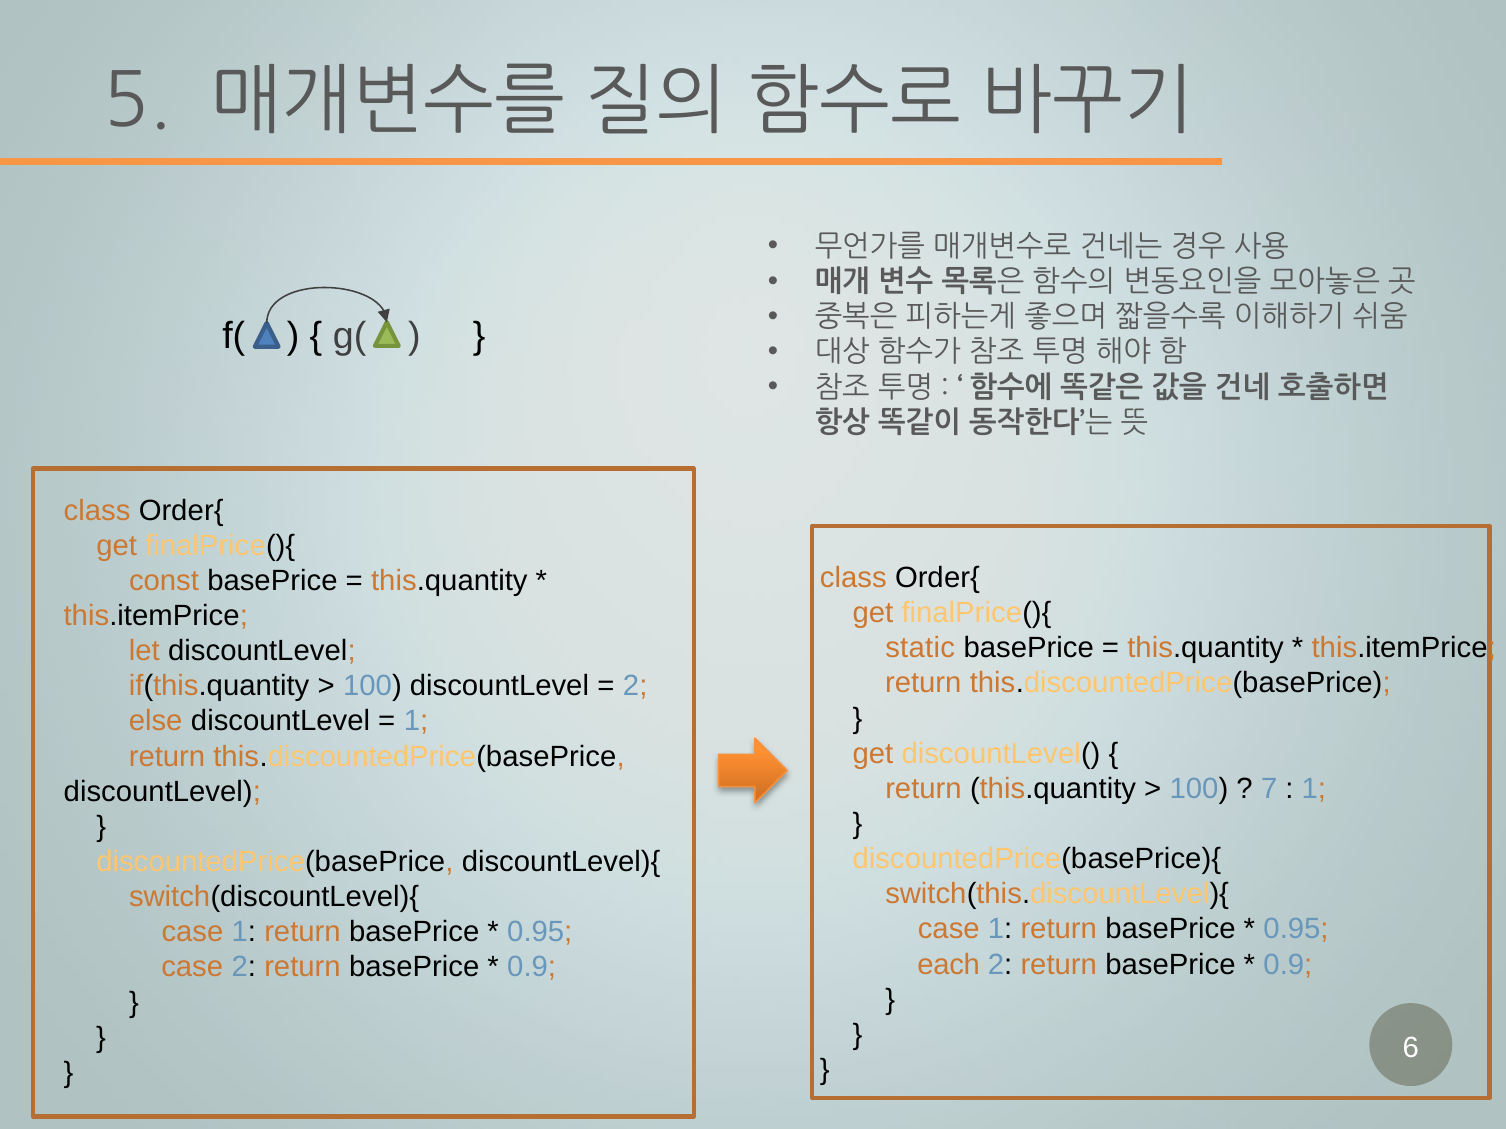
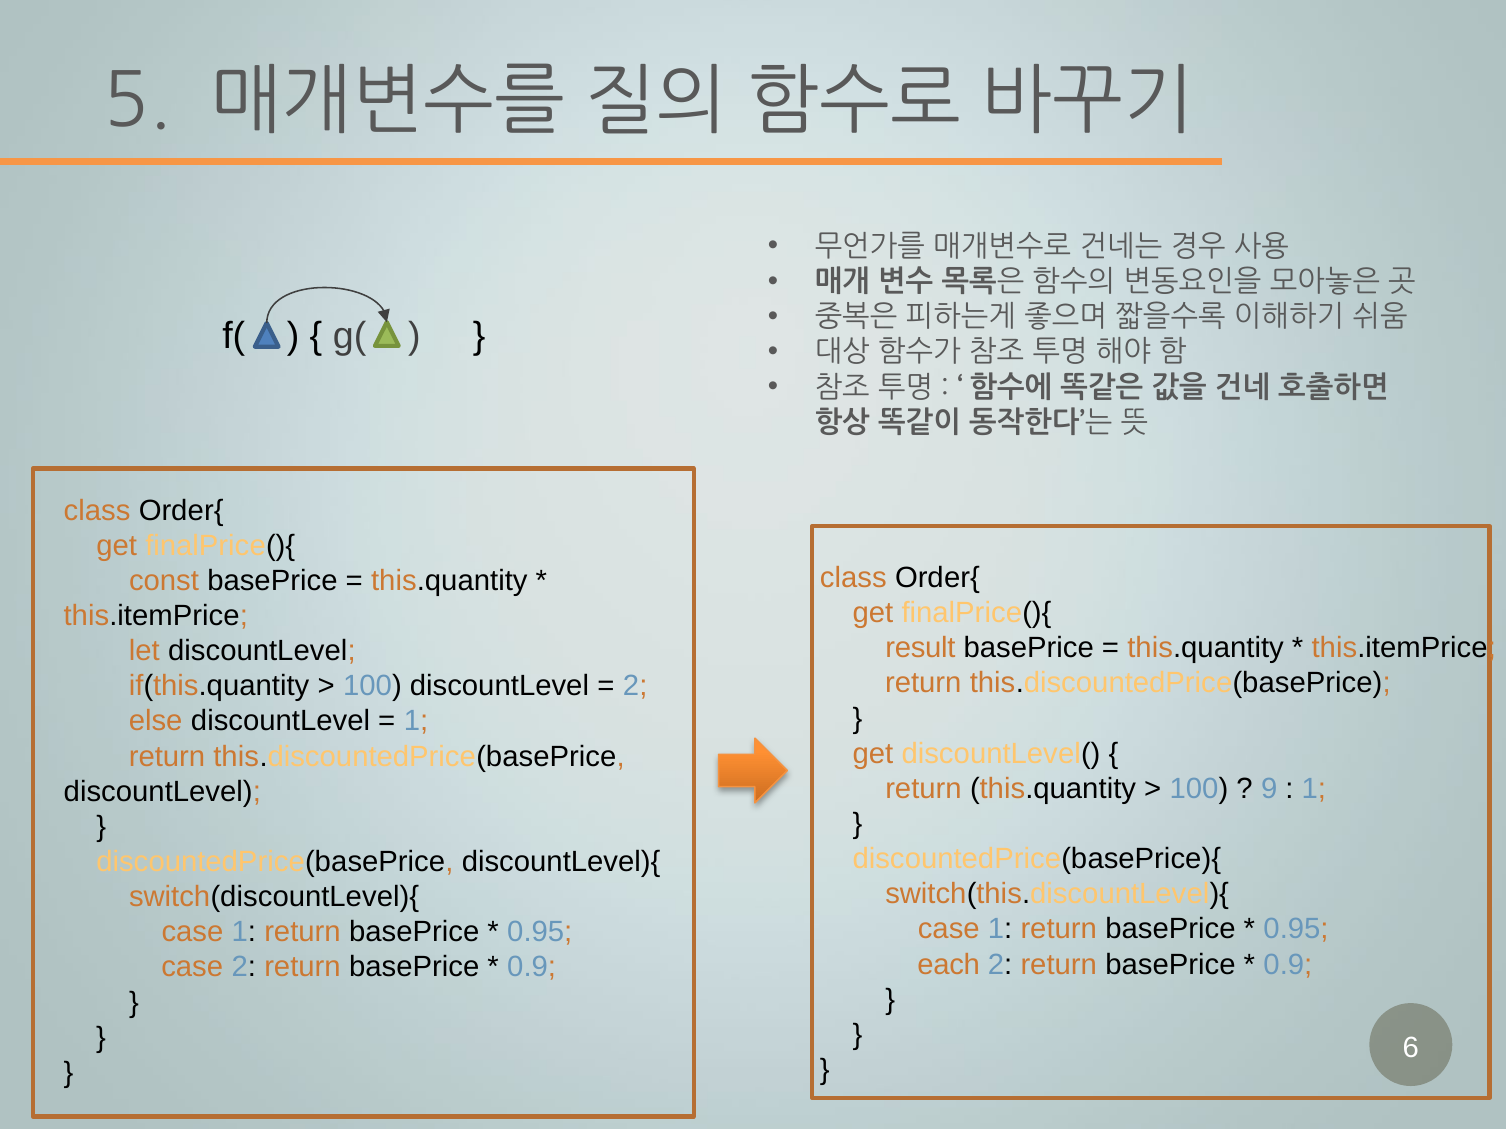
static: static -> result (920, 648)
7: 7 -> 9 (1269, 789)
